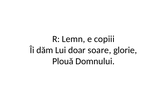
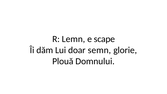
copiii: copiii -> scape (104, 39)
soare: soare -> semn (99, 50)
